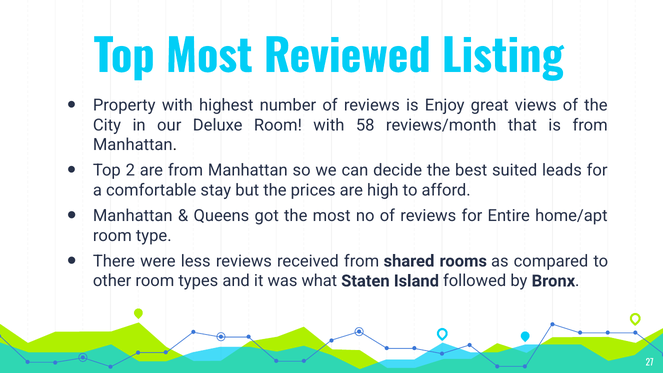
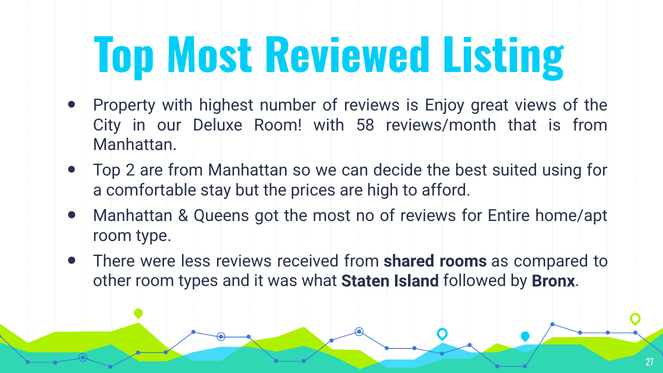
leads: leads -> using (562, 170)
